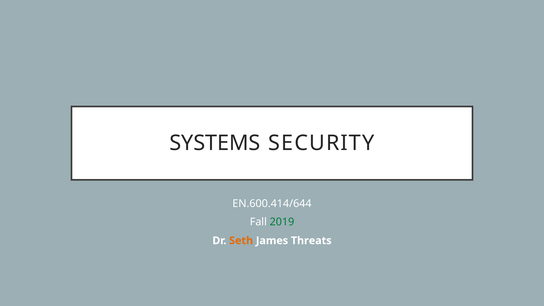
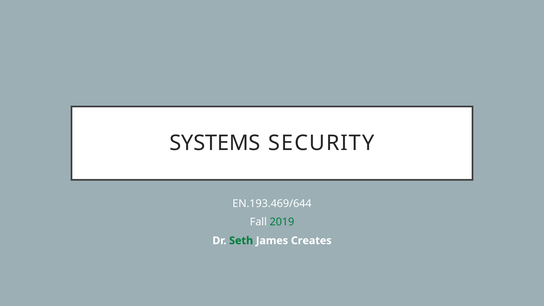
EN.600.414/644: EN.600.414/644 -> EN.193.469/644 (272, 203)
Seth colour: orange -> green (241, 241)
Threats: Threats -> Creates (311, 241)
